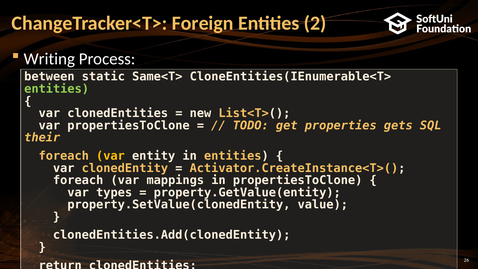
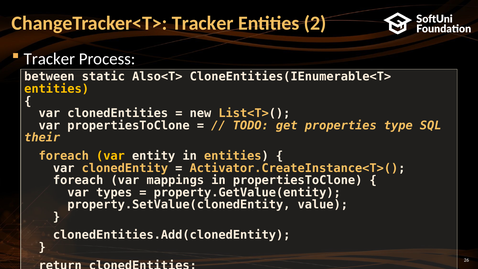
ChangeTracker<T> Foreign: Foreign -> Tracker (203, 23)
Writing: Writing -> Tracker (49, 59)
Same<T>: Same<T> -> Also<T> (157, 77)
entities colour: light green -> yellow (57, 89)
gets: gets -> type (398, 125)
